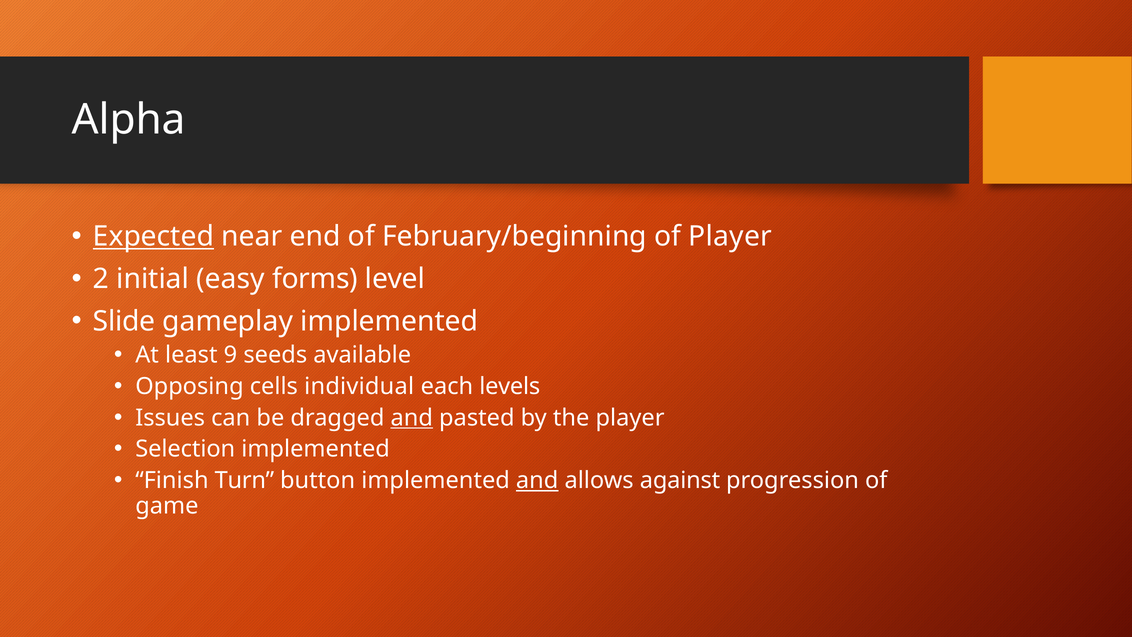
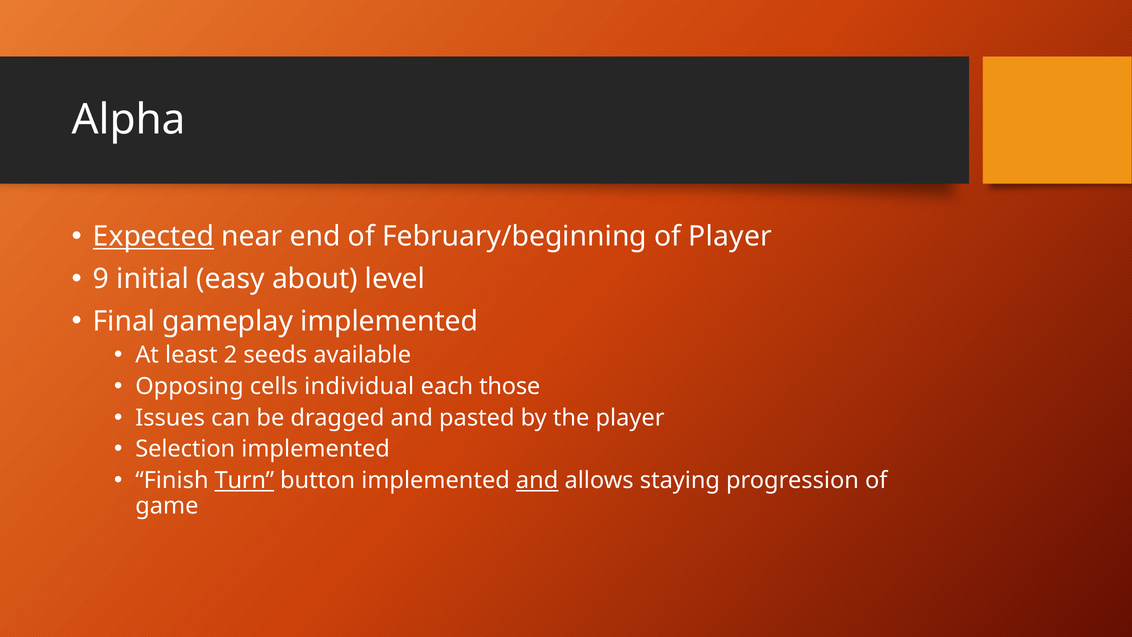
2: 2 -> 9 (101, 279)
forms: forms -> about (315, 279)
Slide: Slide -> Final (124, 321)
9: 9 -> 2 (230, 355)
levels: levels -> those (510, 386)
and underline: present -> none (412, 418)
Turn underline: none -> present (244, 480)
against: against -> staying (680, 480)
